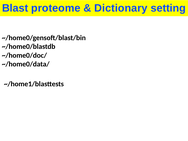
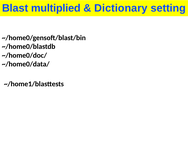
proteome: proteome -> multiplied (56, 8)
